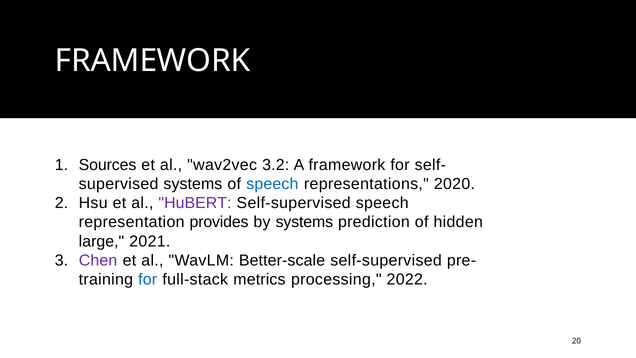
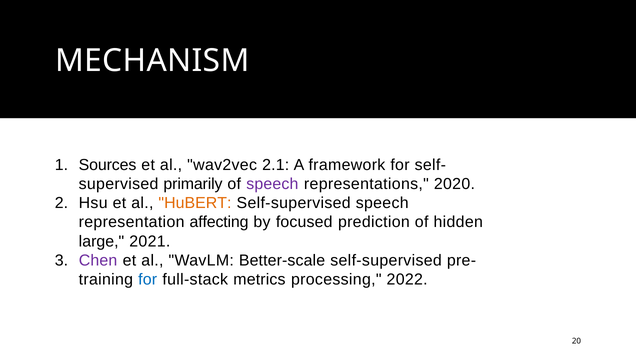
FRAMEWORK: FRAMEWORK -> MECHANISM (152, 61)
3.2: 3.2 -> 2.1 (276, 165)
systems: systems -> primarily (193, 184)
speech colour: blue -> purple (272, 184)
HuBERT colour: purple -> orange (195, 203)
provides: provides -> affecting (219, 222)
by systems: systems -> focused (304, 222)
